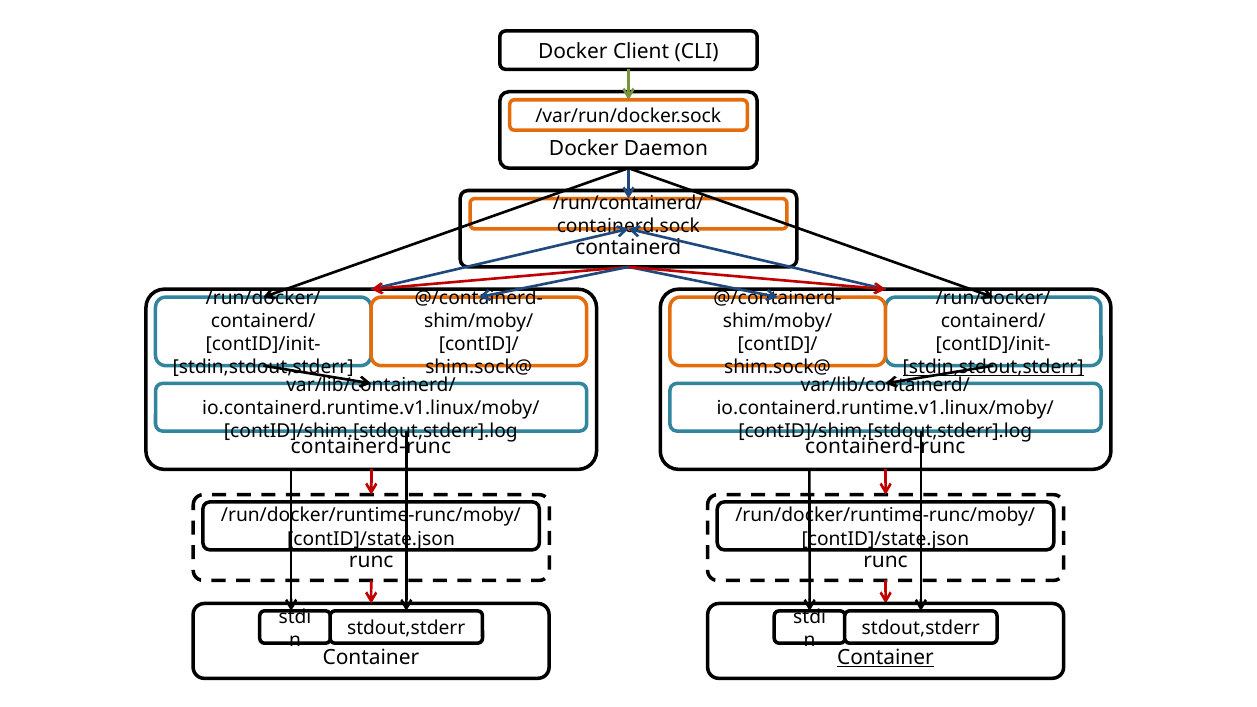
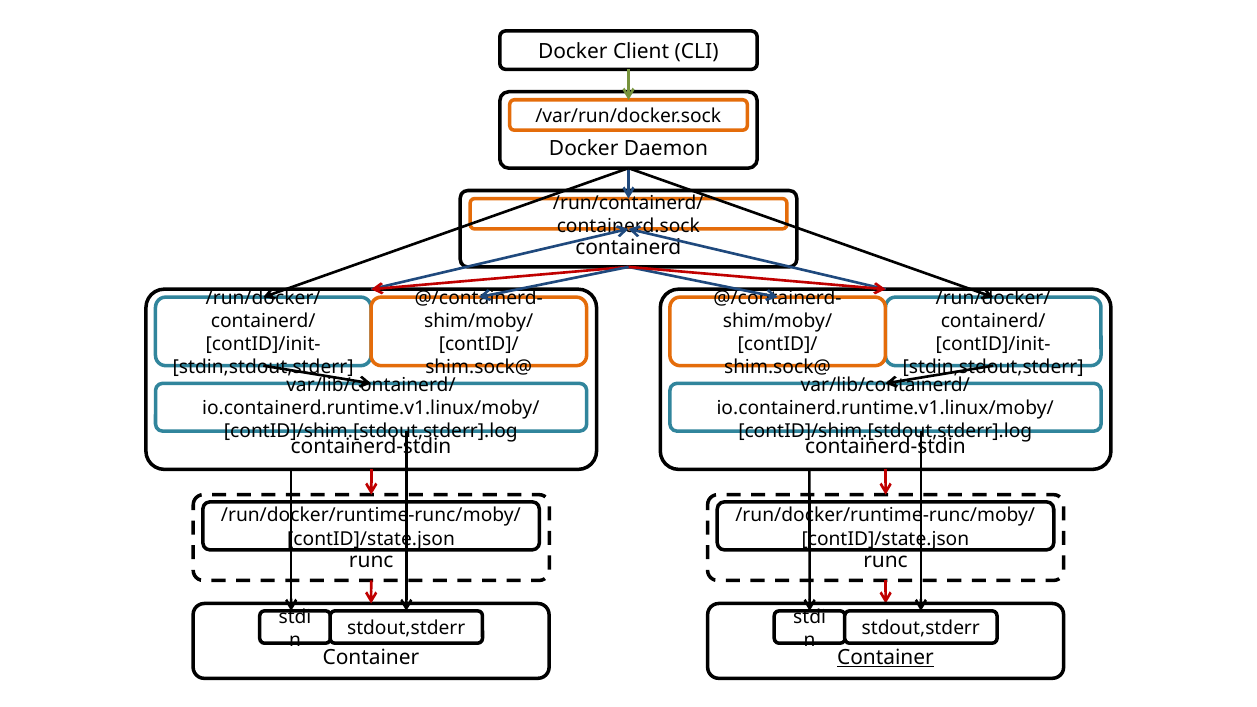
stdin,stdout,stderr underline: present -> none (993, 367)
containerd-runc: containerd-runc -> containerd-stdin (371, 447)
containerd-runc: containerd-runc -> containerd-stdin (885, 447)
